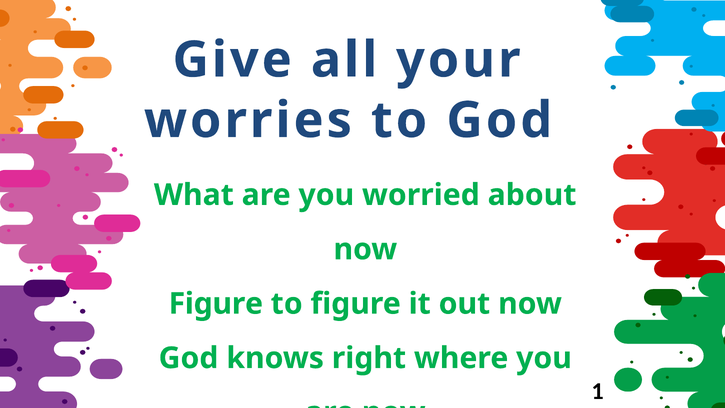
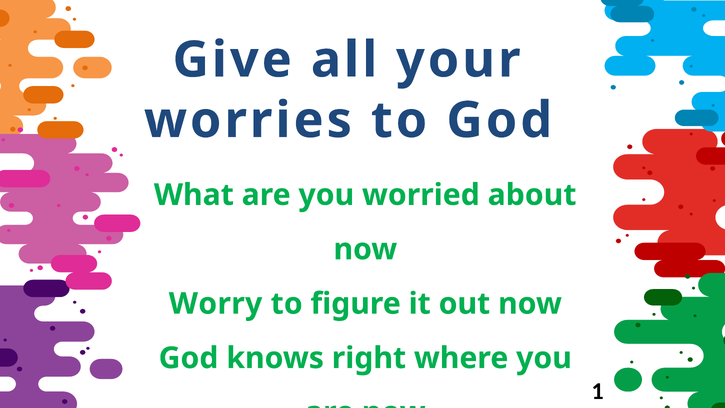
Figure: Figure -> Worry (216, 304)
